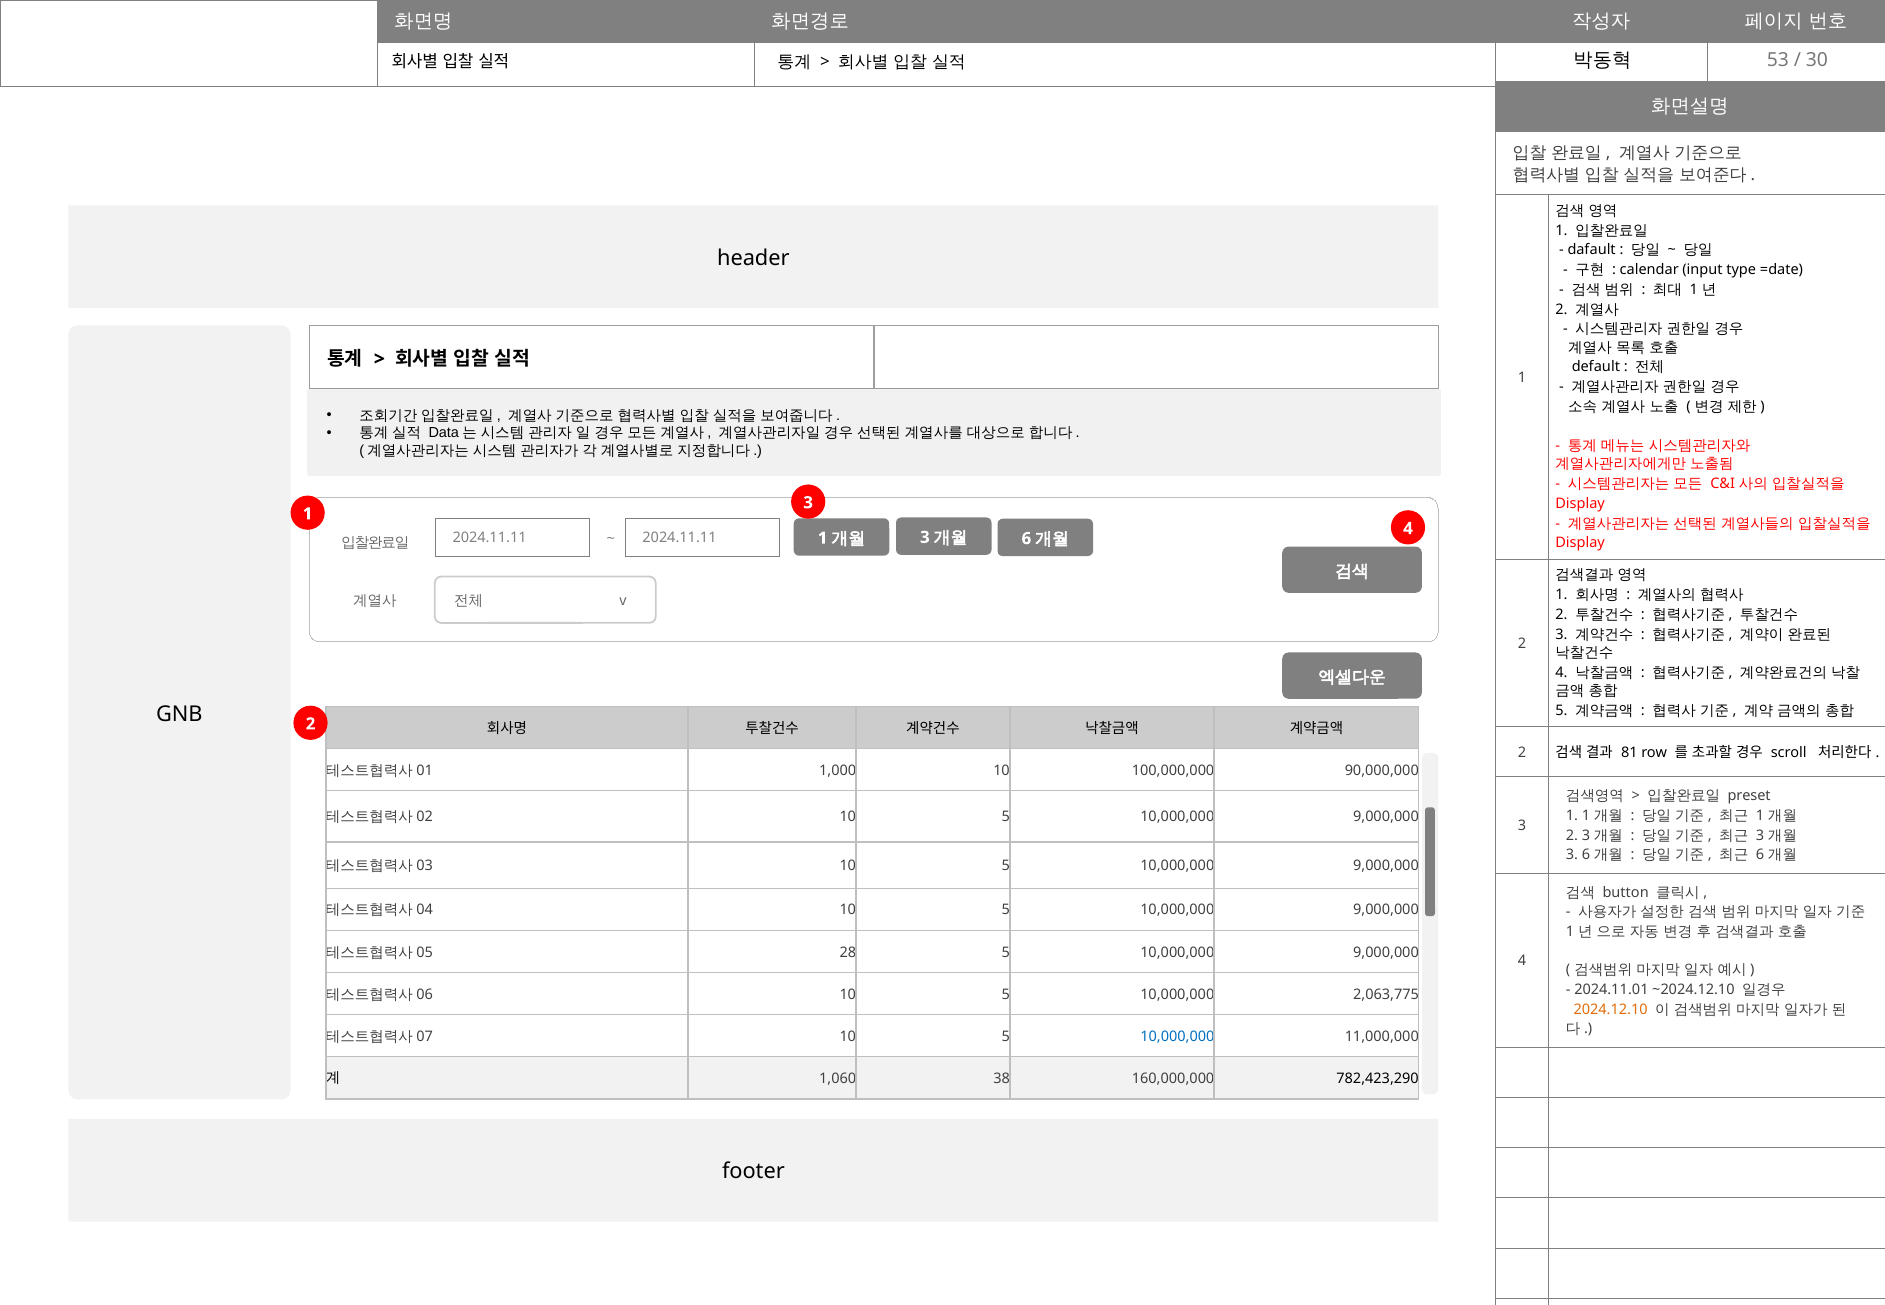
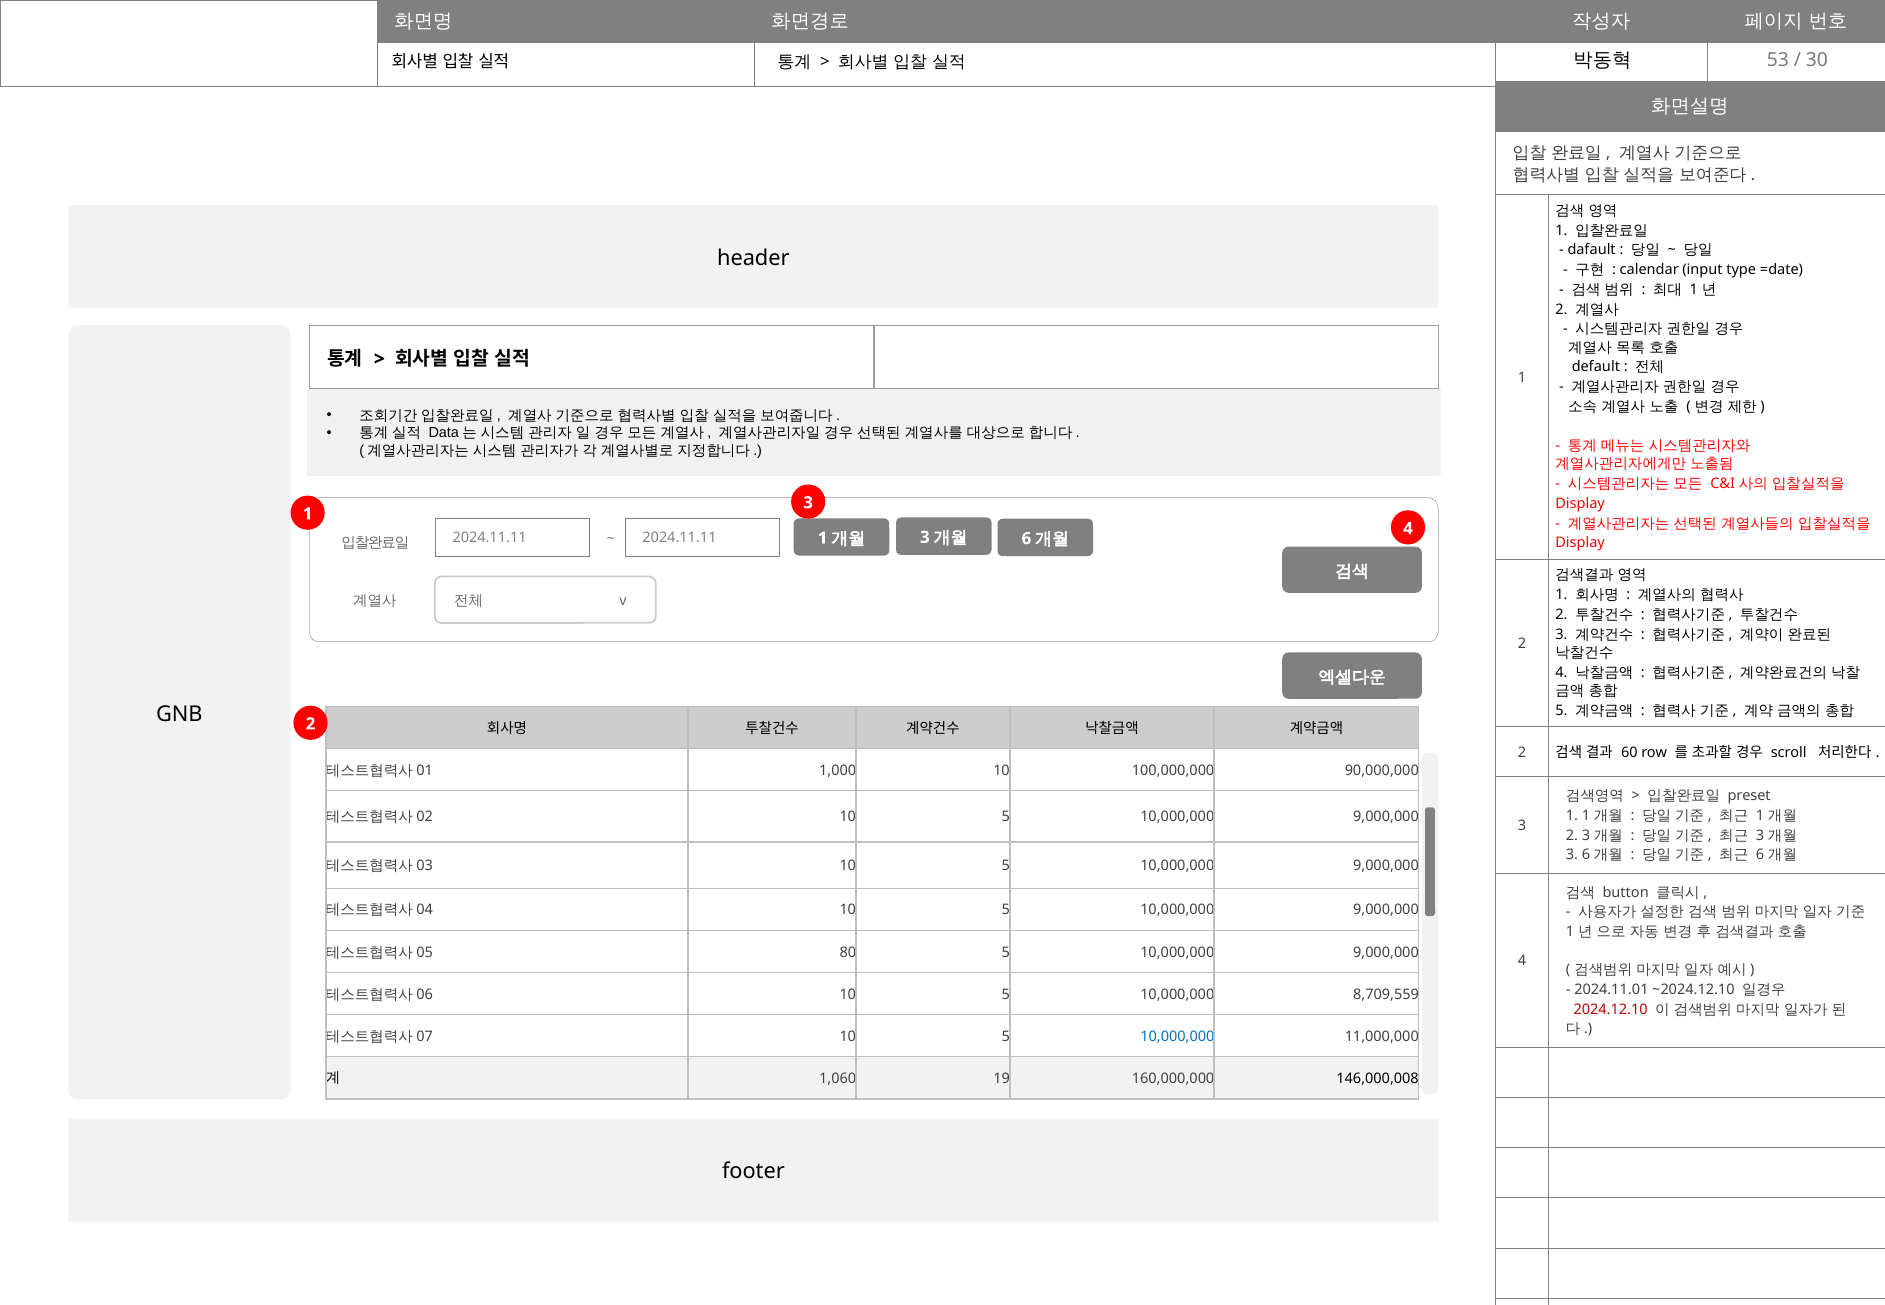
81: 81 -> 60 (1629, 753)
28: 28 -> 80 (848, 952)
2,063,775: 2,063,775 -> 8,709,559 (1386, 994)
2024.12.10 colour: orange -> red (1611, 1009)
38: 38 -> 19 (1002, 1078)
782,423,290: 782,423,290 -> 146,000,008 (1378, 1078)
